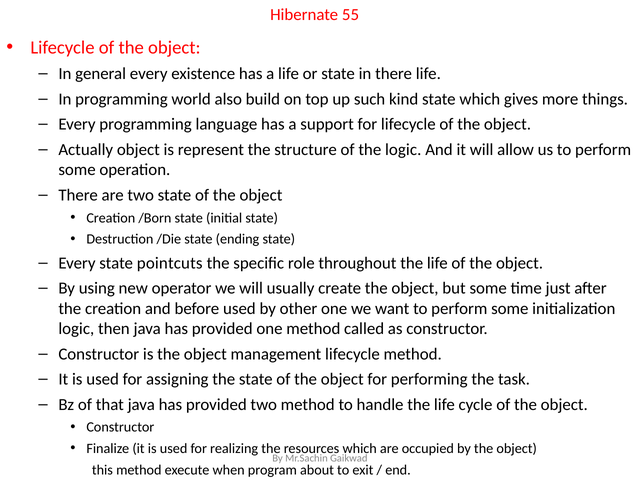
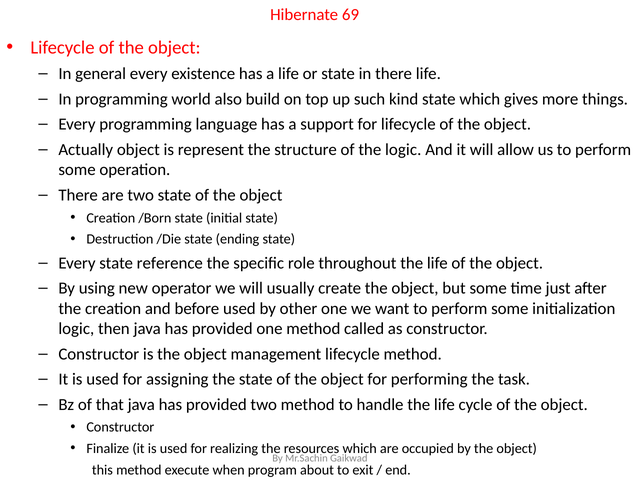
55: 55 -> 69 (351, 14)
pointcuts: pointcuts -> reference (170, 263)
